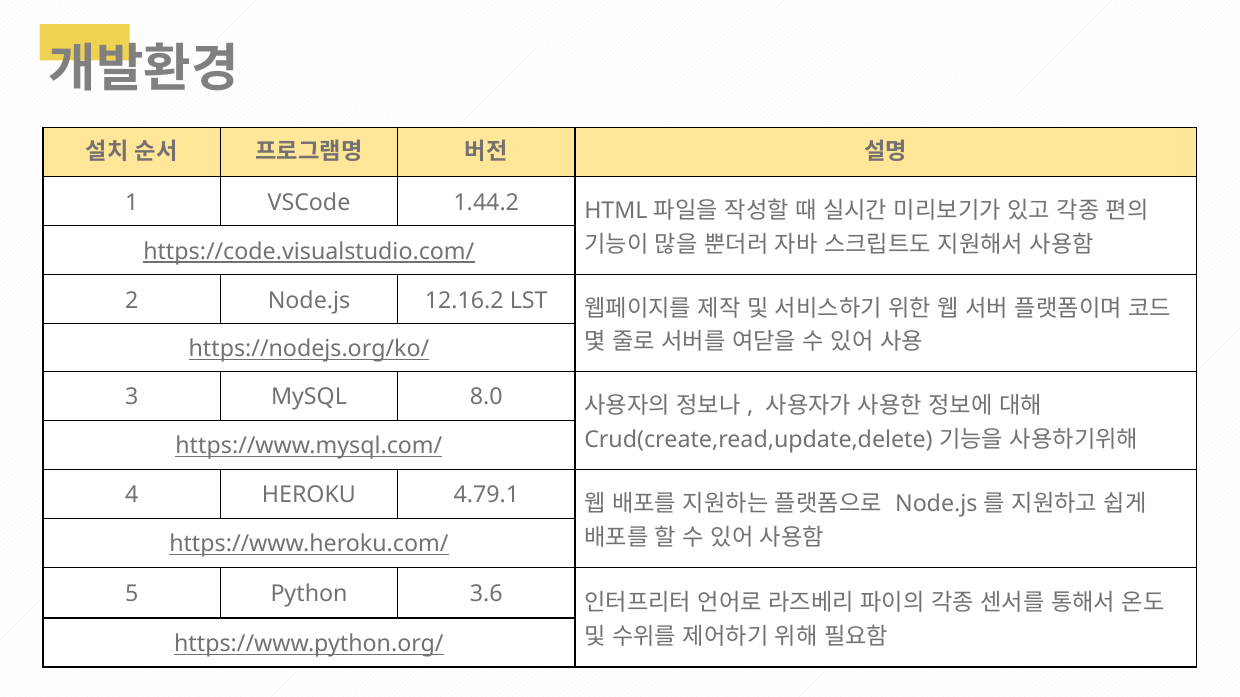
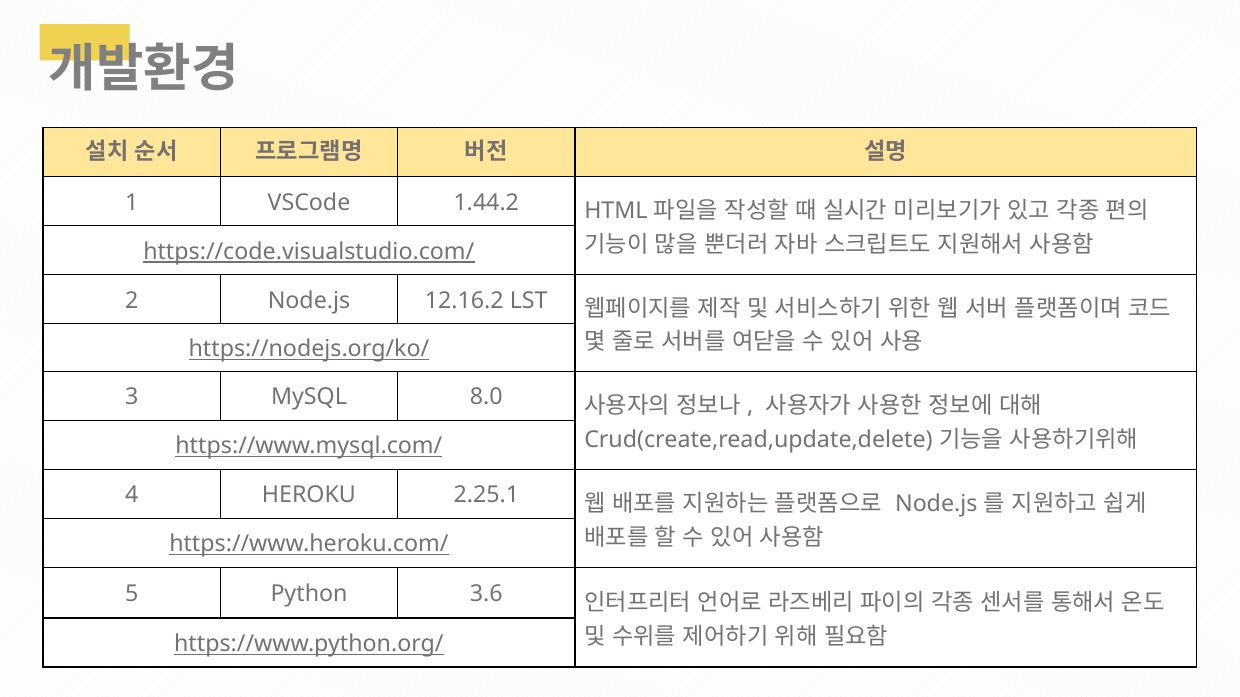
4.79.1: 4.79.1 -> 2.25.1 (486, 495)
